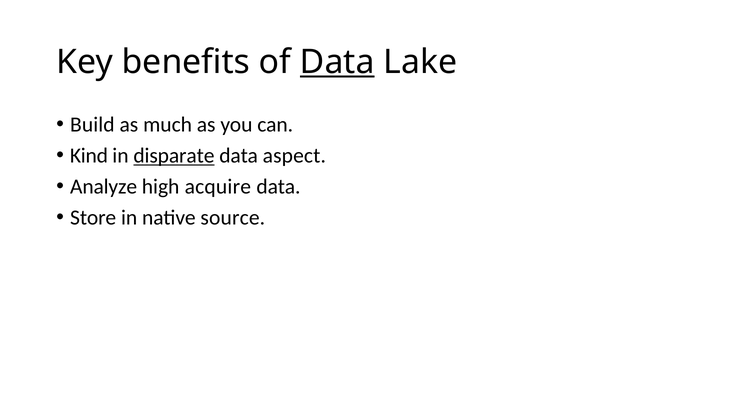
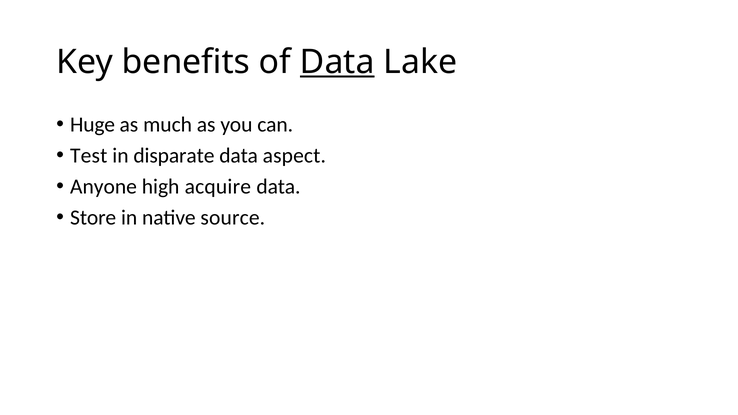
Build: Build -> Huge (93, 125)
Kind: Kind -> Test (89, 156)
disparate underline: present -> none (174, 156)
Analyze: Analyze -> Anyone (104, 187)
